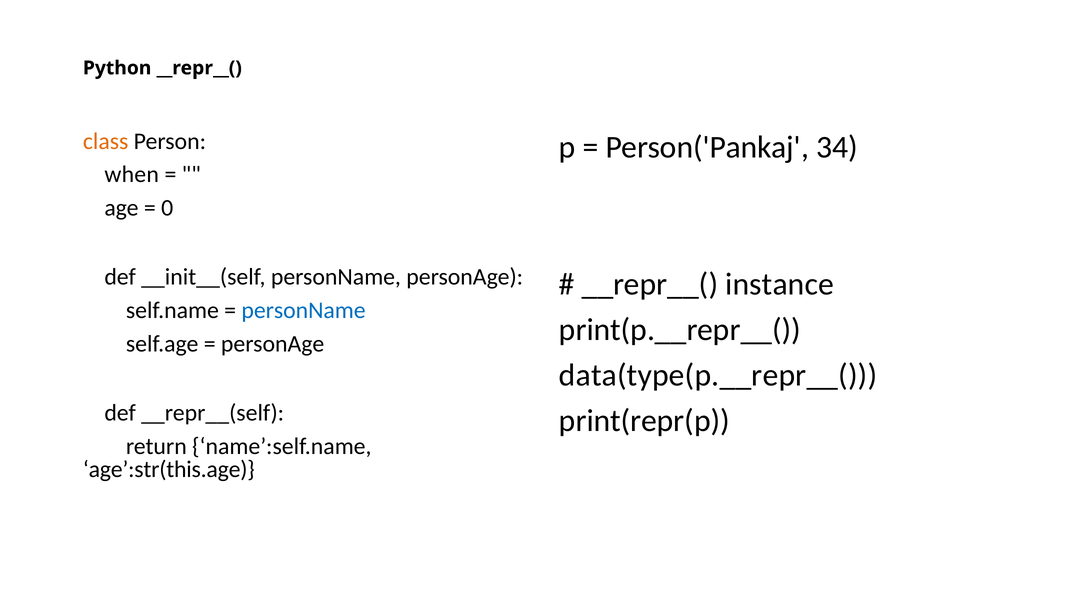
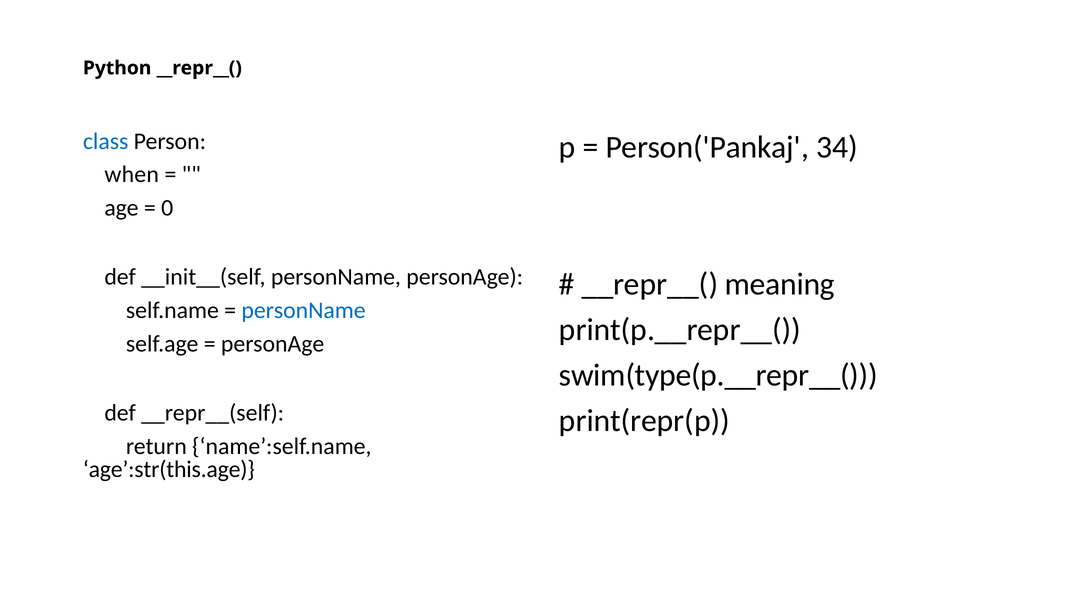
class colour: orange -> blue (106, 141)
instance: instance -> meaning (780, 284)
data(type(p.__repr__(: data(type(p.__repr__( -> swim(type(p.__repr__( (718, 375)
